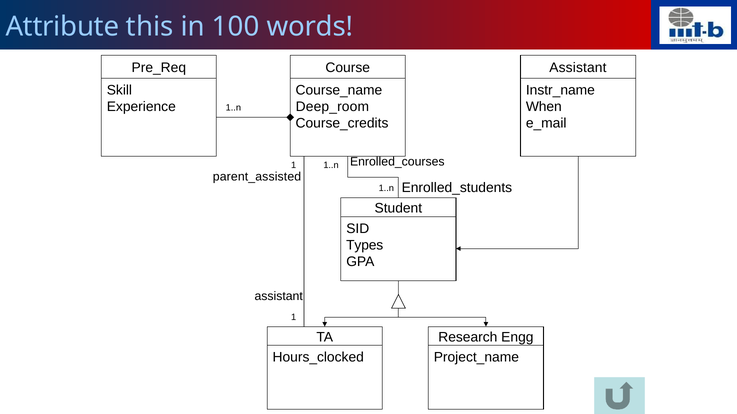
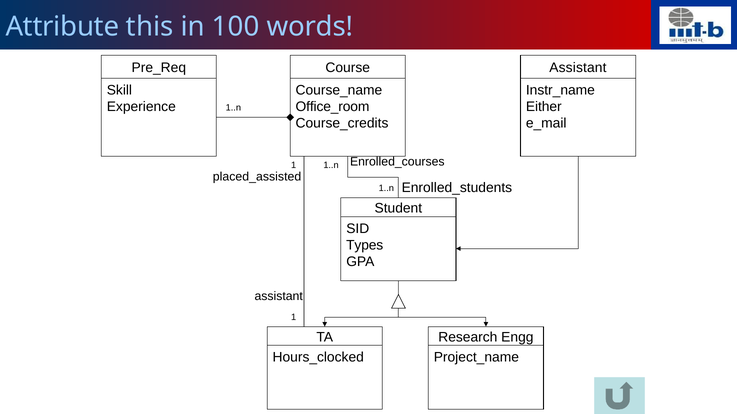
Deep_room: Deep_room -> Office_room (333, 107)
When: When -> Either (544, 107)
parent_assisted: parent_assisted -> placed_assisted (257, 177)
